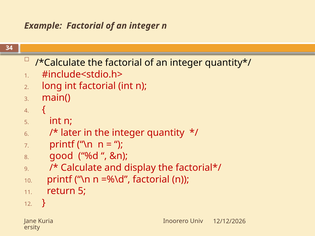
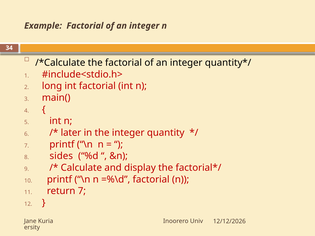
good: good -> sides (61, 156)
return 5: 5 -> 7 (82, 191)
